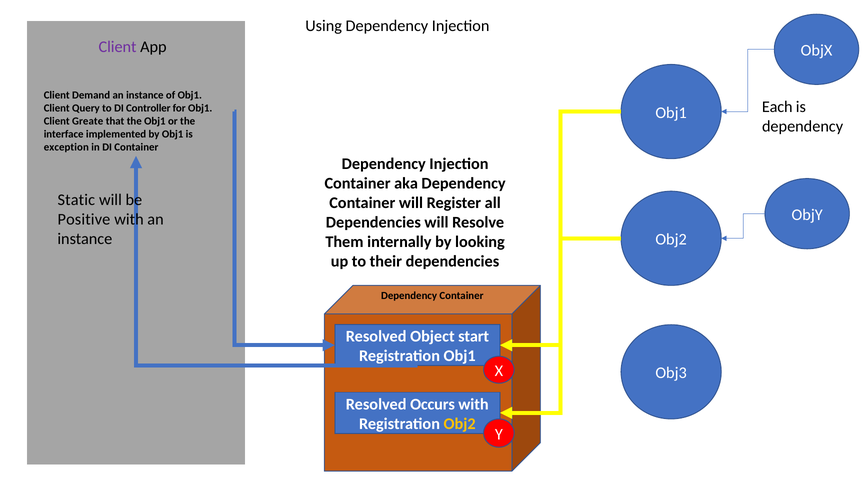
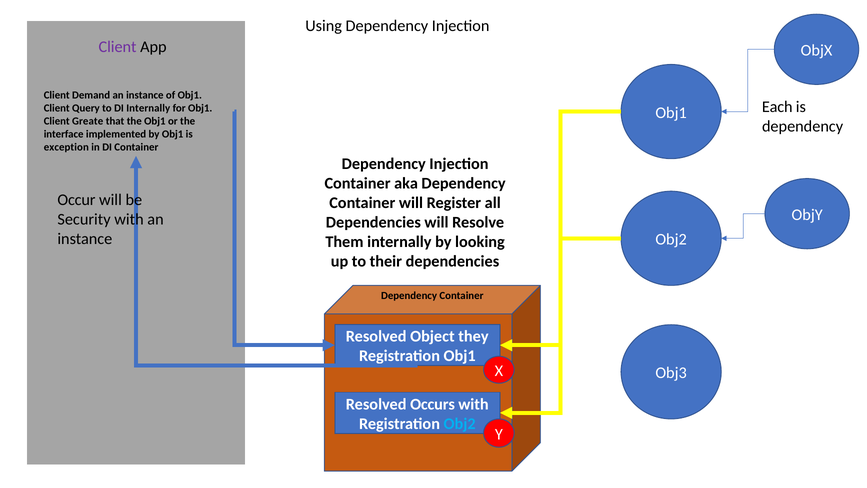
DI Controller: Controller -> Internally (148, 108)
Static: Static -> Occur (76, 200)
Positive: Positive -> Security (84, 219)
start: start -> they (473, 336)
Obj2 colour: yellow -> light blue (460, 423)
